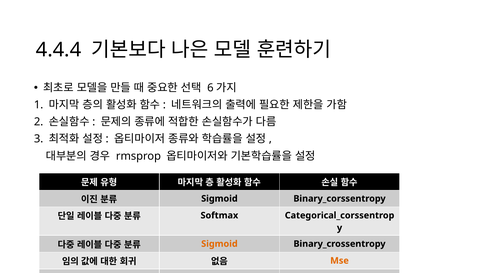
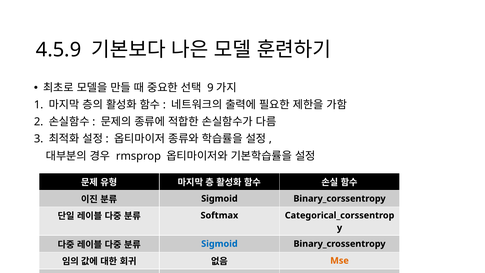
4.4.4: 4.4.4 -> 4.5.9 (59, 50)
6: 6 -> 9 (210, 88)
Sigmoid colour: orange -> blue (219, 244)
